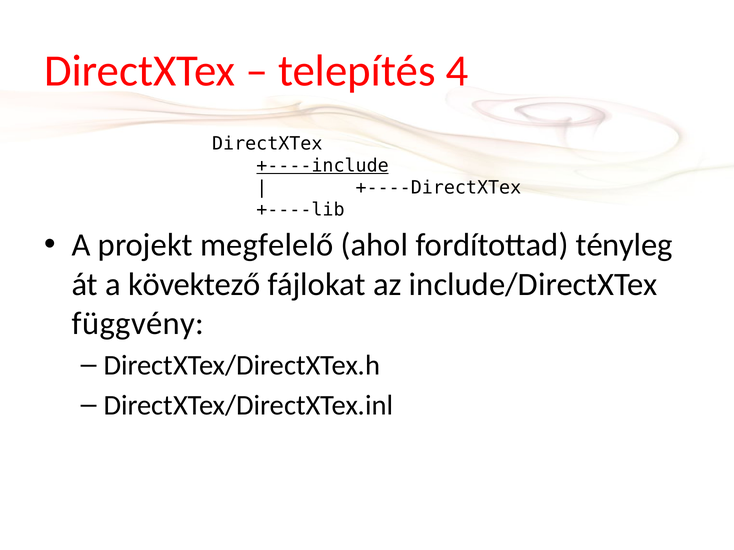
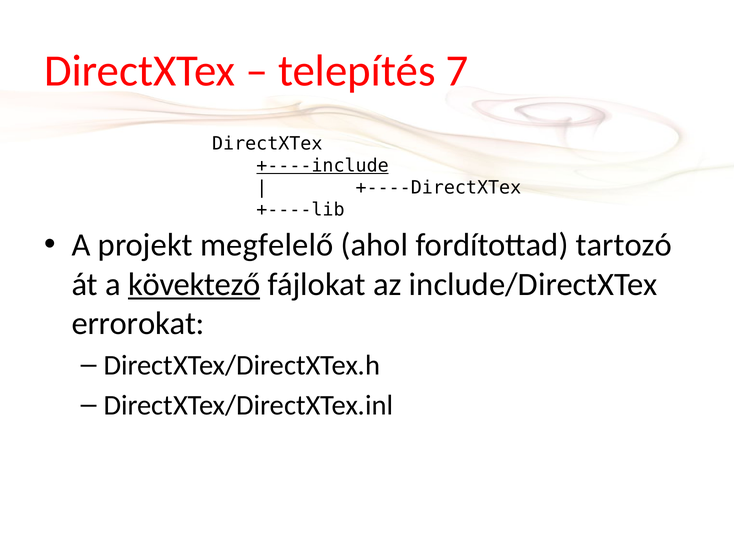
4: 4 -> 7 (457, 71)
tényleg: tényleg -> tartozó (624, 245)
kövektező underline: none -> present (194, 285)
függvény: függvény -> errorokat (138, 324)
